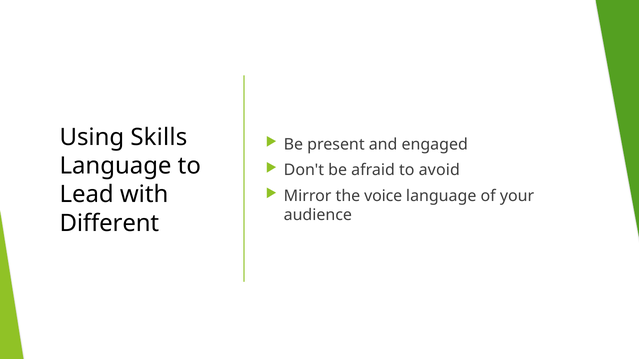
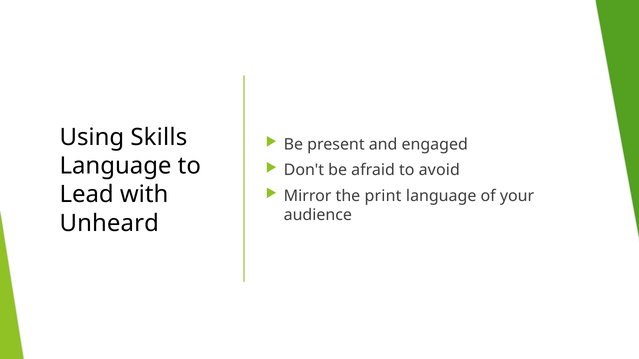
voice: voice -> print (383, 196)
Different: Different -> Unheard (109, 224)
